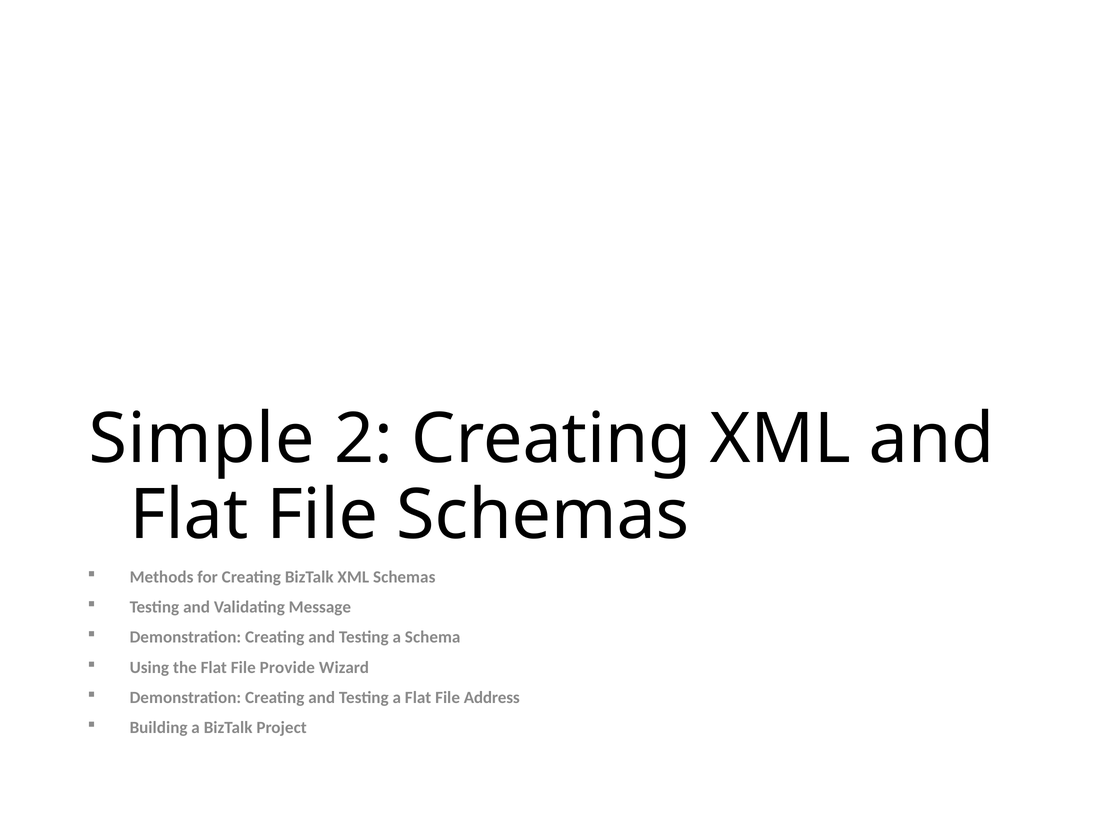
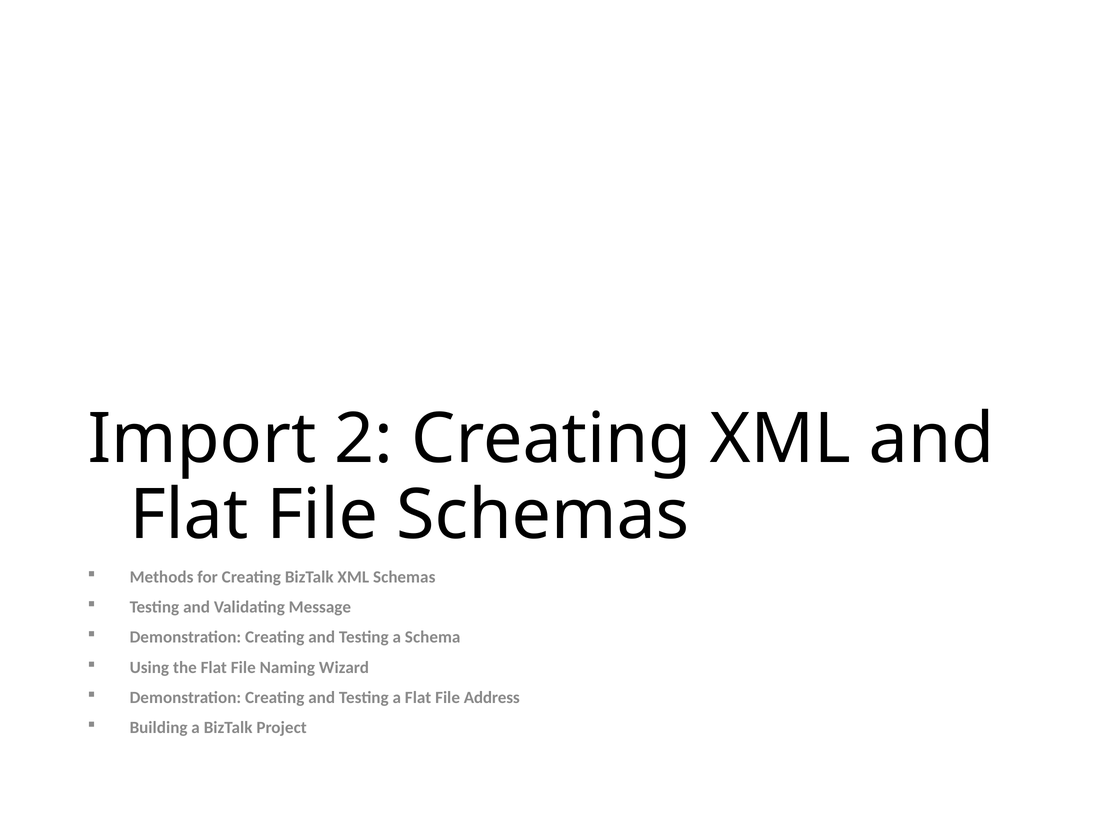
Simple: Simple -> Import (202, 439)
Provide: Provide -> Naming (287, 667)
